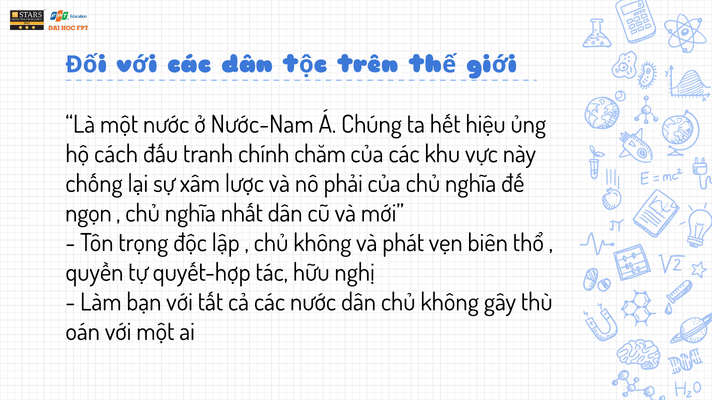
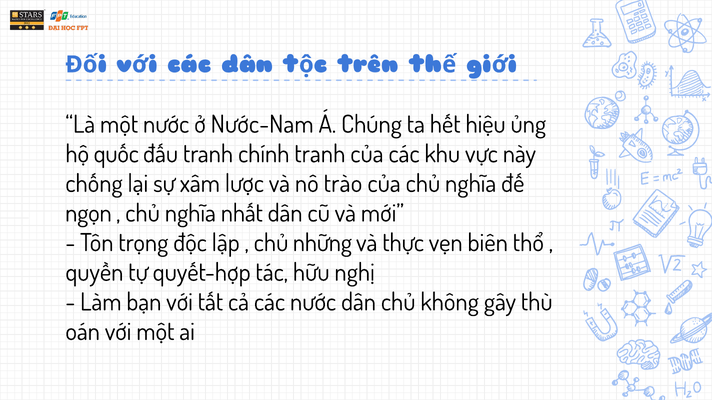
cách: cách -> quốc (116, 154)
chính chăm: chăm -> tranh (320, 154)
phải: phải -> trào (343, 184)
không: không -> những (322, 243)
phát: phát -> thực (403, 243)
